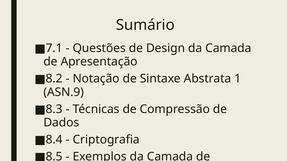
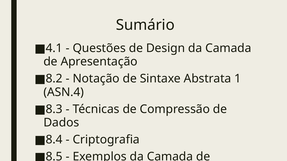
7.1: 7.1 -> 4.1 (54, 48)
ASN.9: ASN.9 -> ASN.4 (64, 92)
